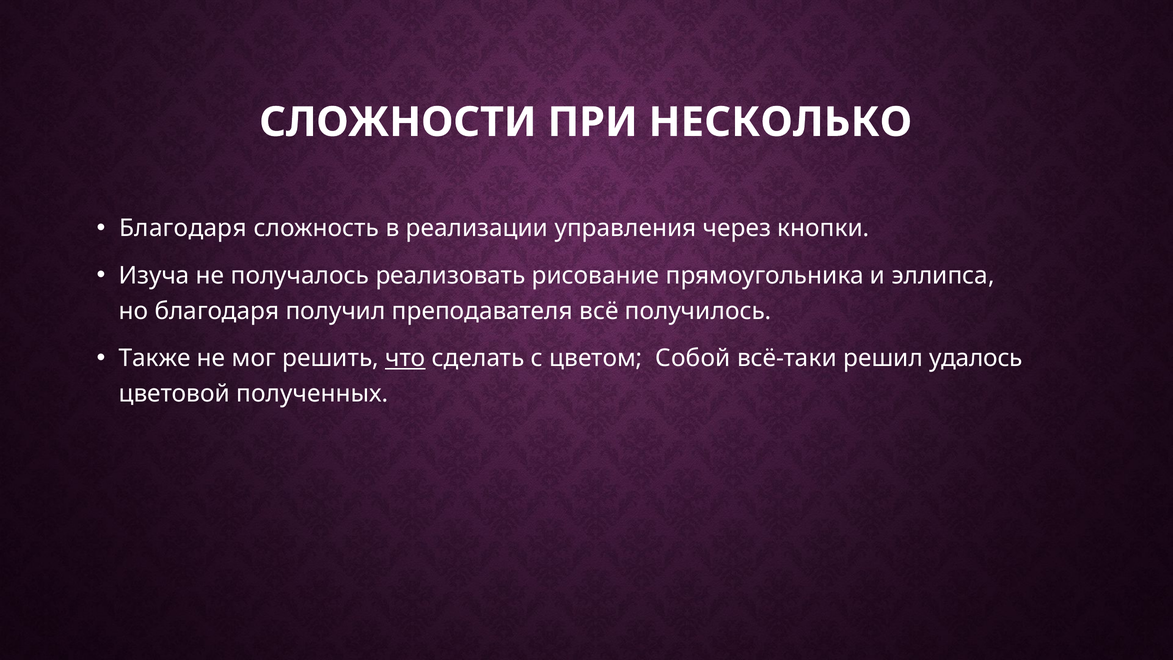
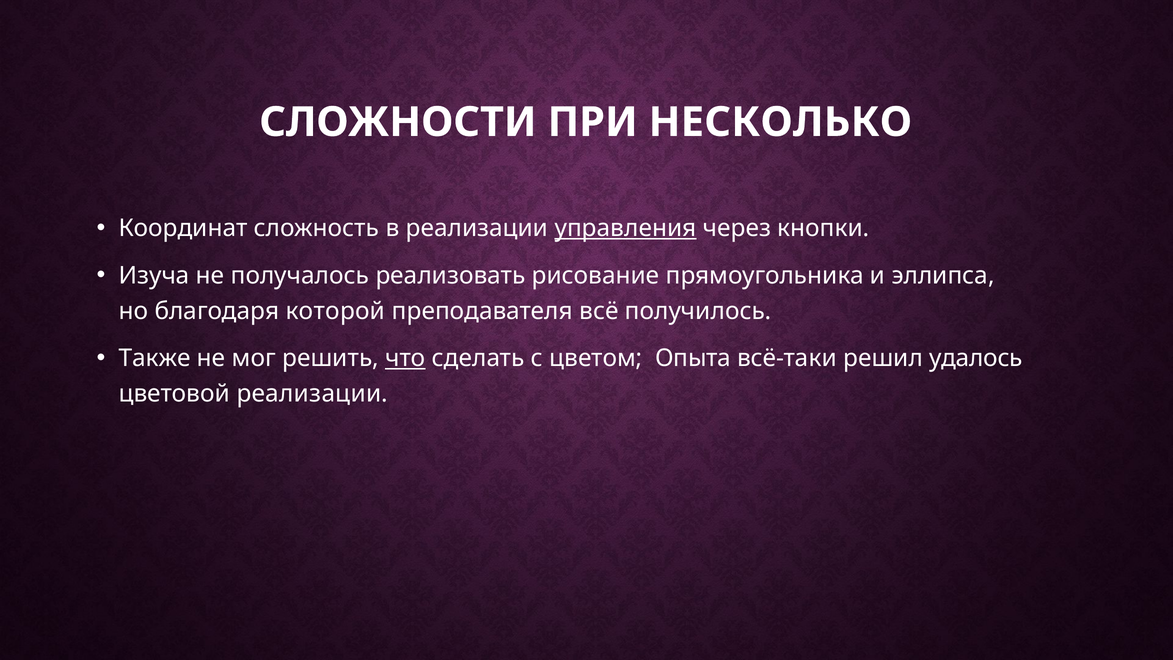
Благодаря: Благодаря -> Координат (183, 228)
управления underline: none -> present (626, 228)
получил: получил -> которой (335, 311)
Собой: Собой -> Опыта (693, 358)
цветовой полученных: полученных -> реализации (312, 393)
